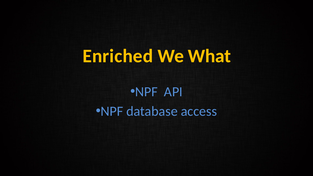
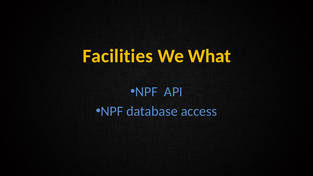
Enriched: Enriched -> Facilities (118, 56)
